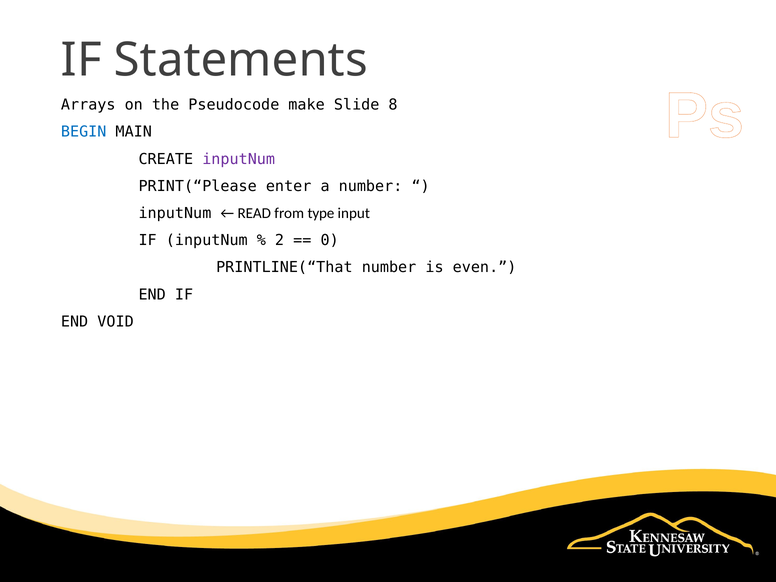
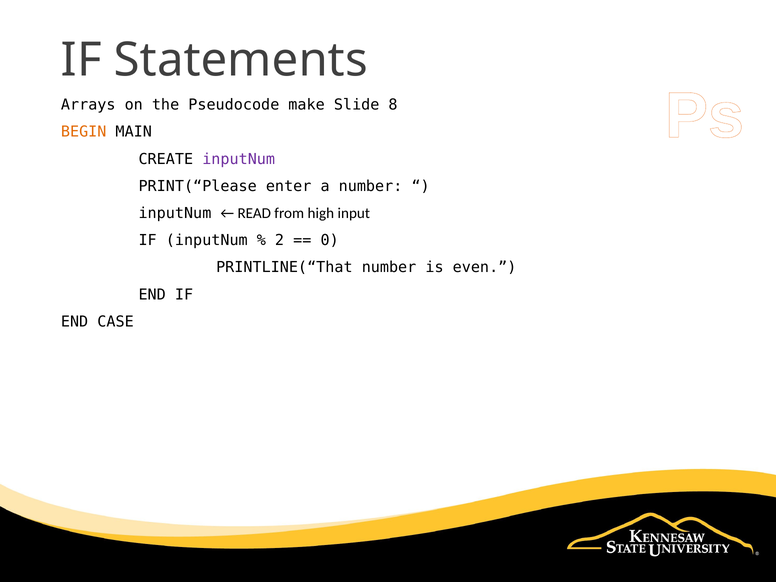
BEGIN colour: blue -> orange (84, 132)
type: type -> high (321, 213)
VOID: VOID -> CASE (116, 322)
